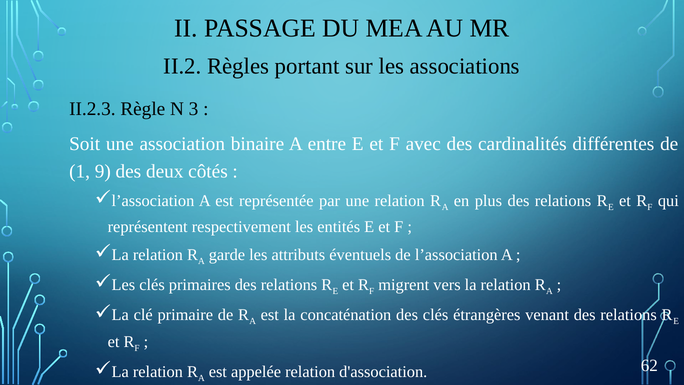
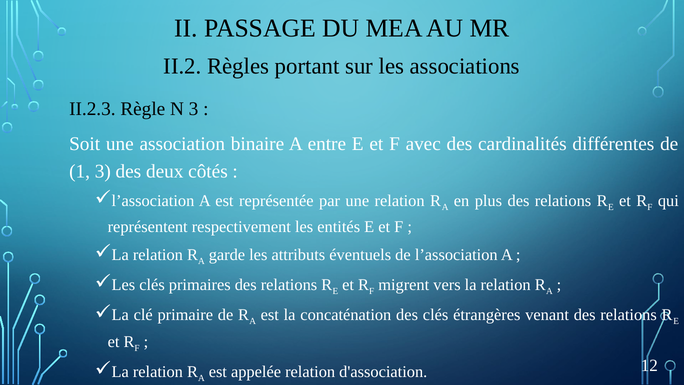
1 9: 9 -> 3 (103, 171)
62: 62 -> 12 (649, 365)
